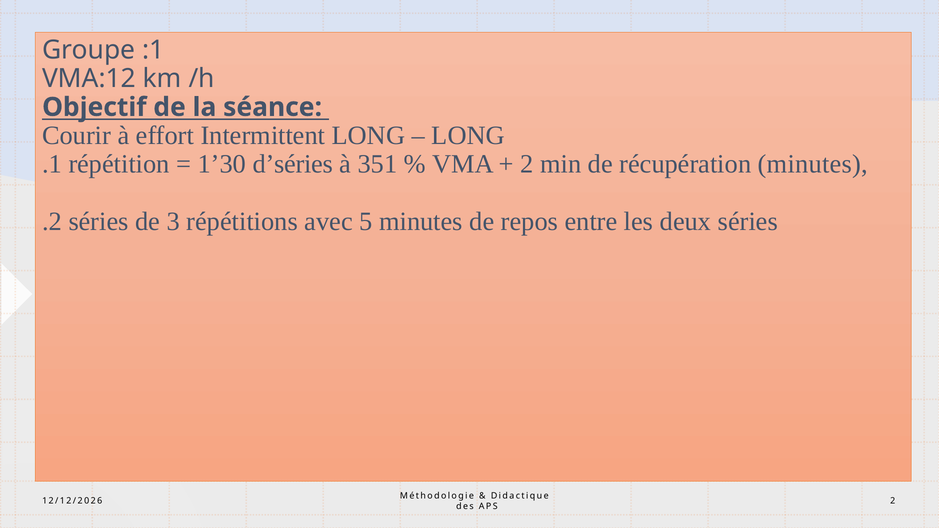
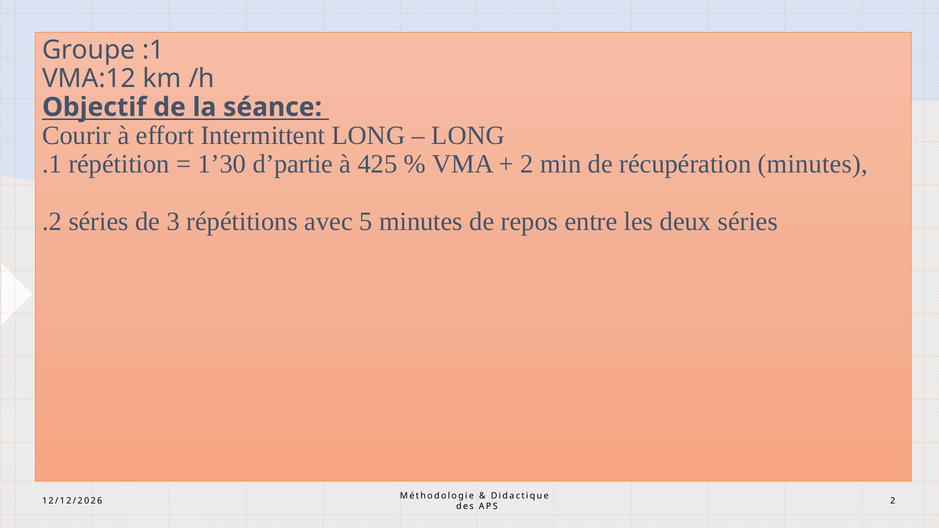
d’séries: d’séries -> d’partie (293, 164)
351: 351 -> 425 (378, 164)
